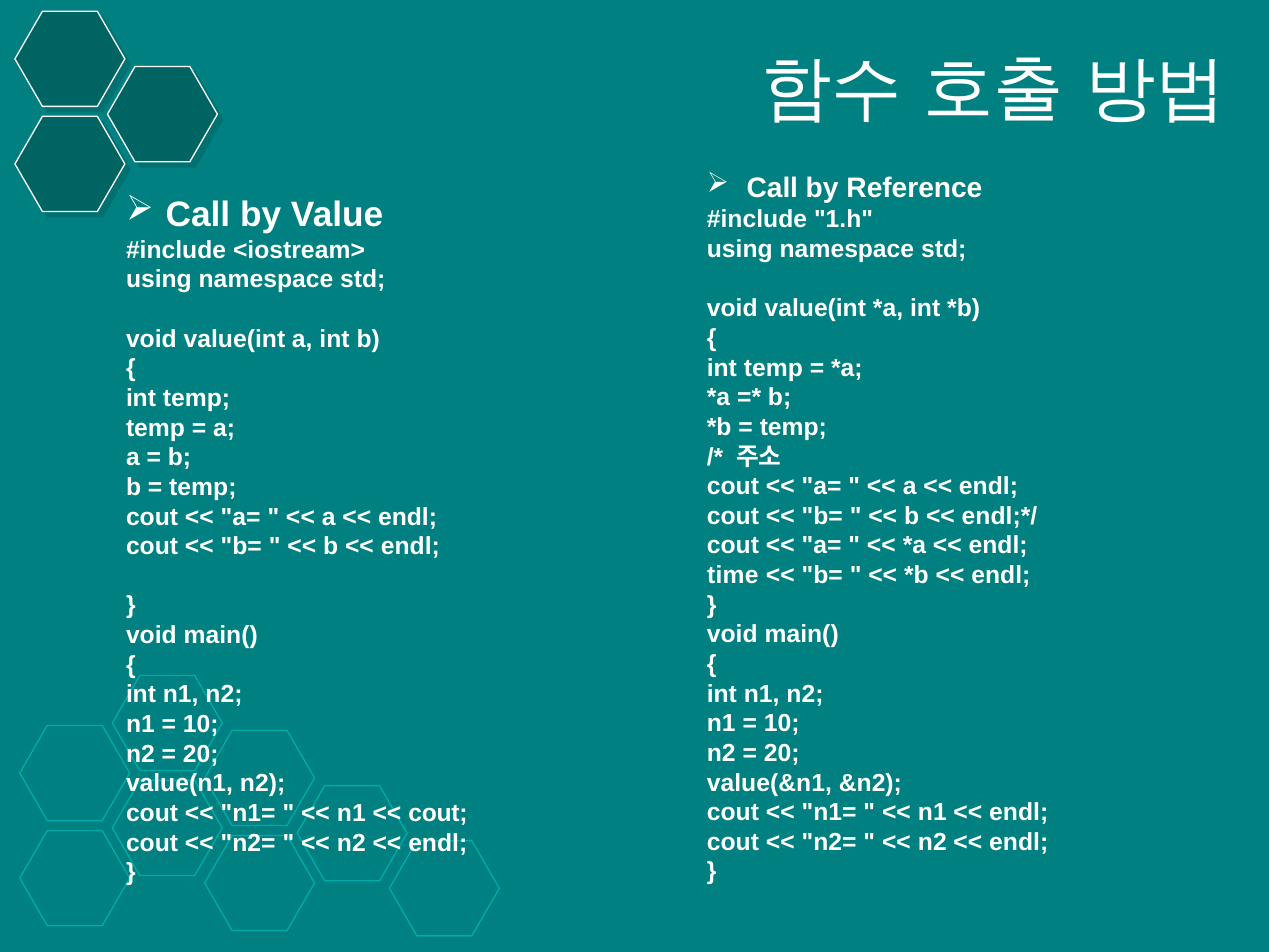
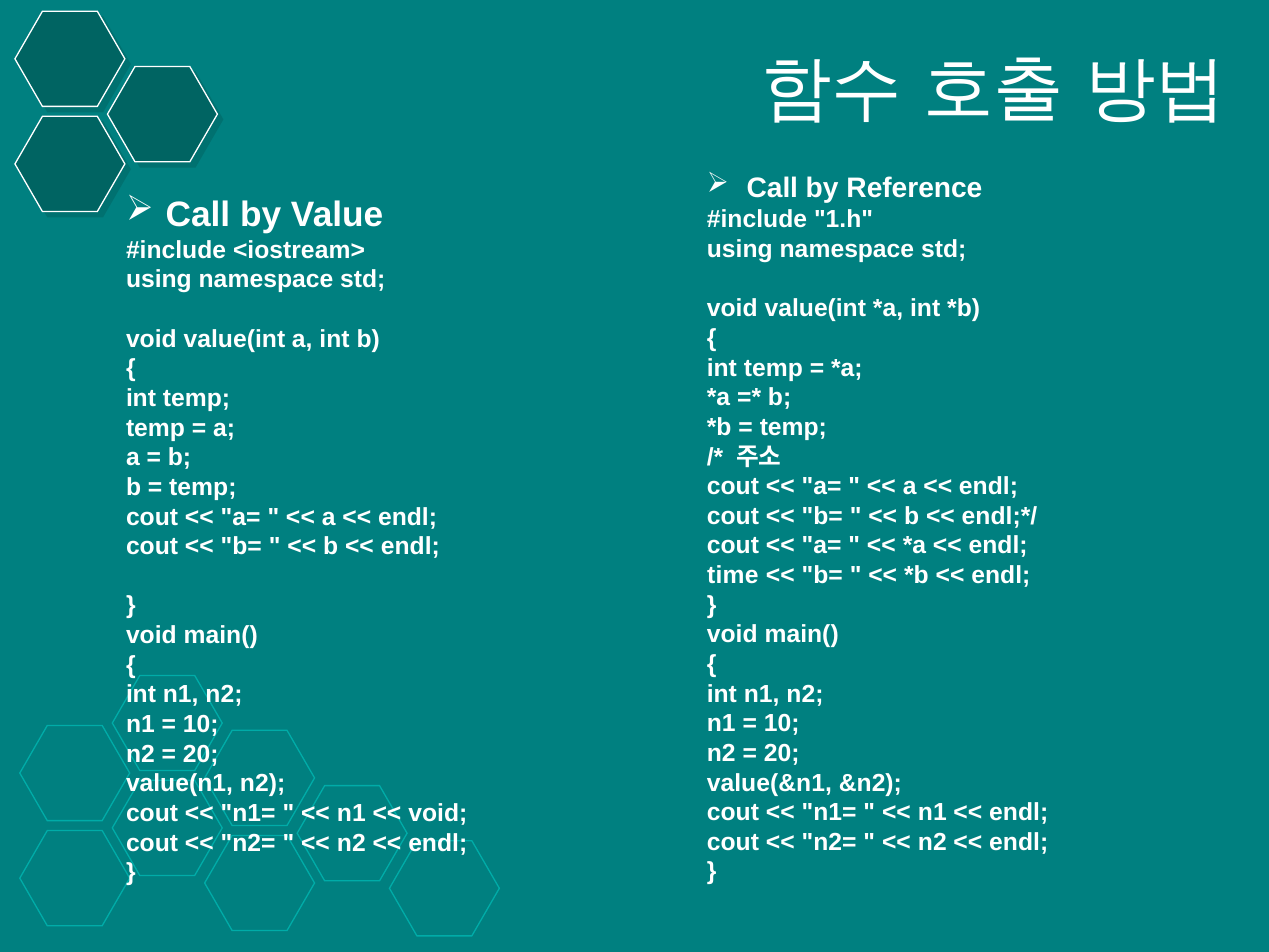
cout: cout -> void (438, 813)
